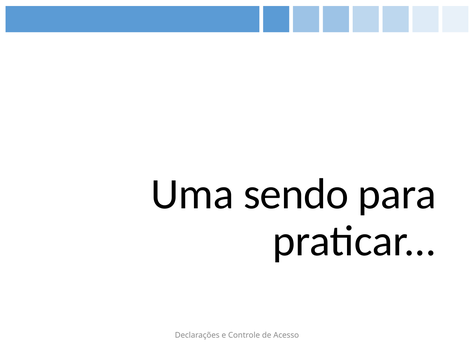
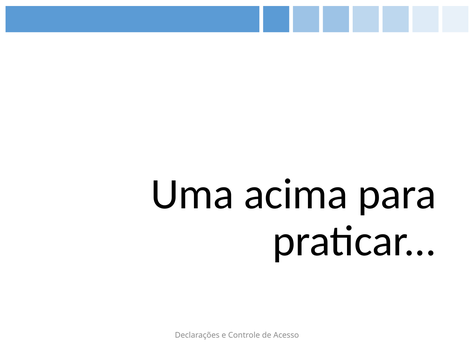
sendo: sendo -> acima (296, 194)
